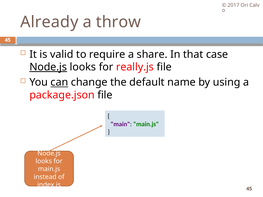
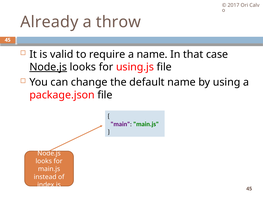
a share: share -> name (152, 54)
really.js: really.js -> using.js (135, 67)
can underline: present -> none (59, 82)
